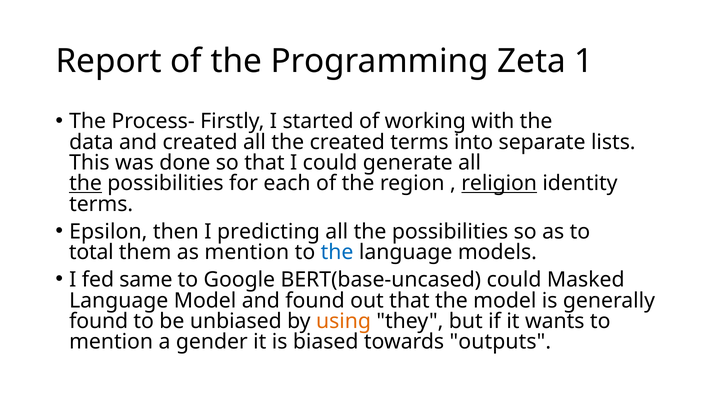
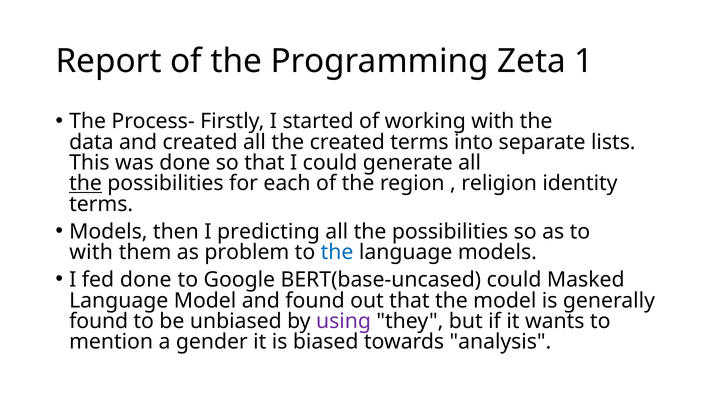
religion underline: present -> none (499, 183)
Epsilon: Epsilon -> Models (108, 231)
total: total -> with (91, 252)
as mention: mention -> problem (247, 252)
fed same: same -> done (146, 279)
using colour: orange -> purple (344, 321)
outputs: outputs -> analysis (500, 341)
